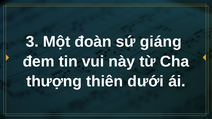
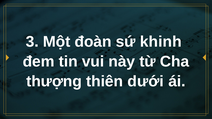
giáng: giáng -> khinh (161, 42)
